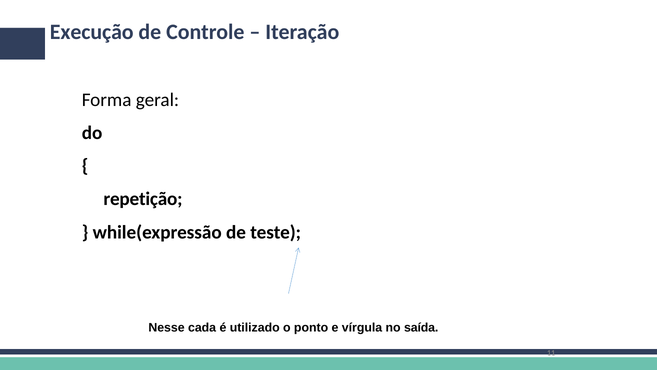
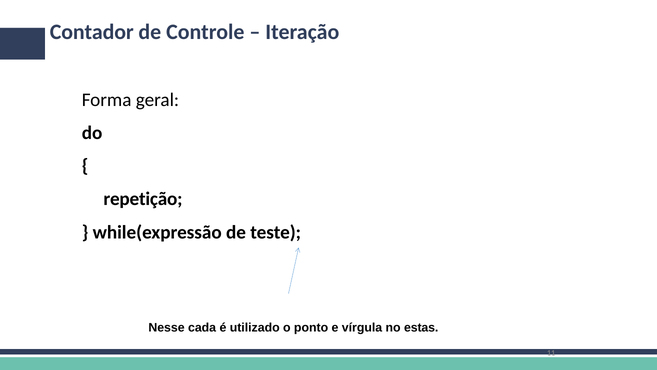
Execução: Execução -> Contador (92, 32)
saída: saída -> estas (421, 327)
